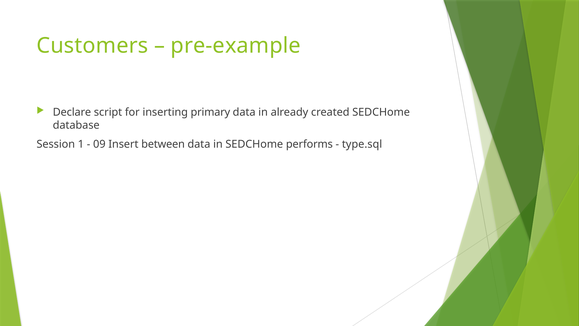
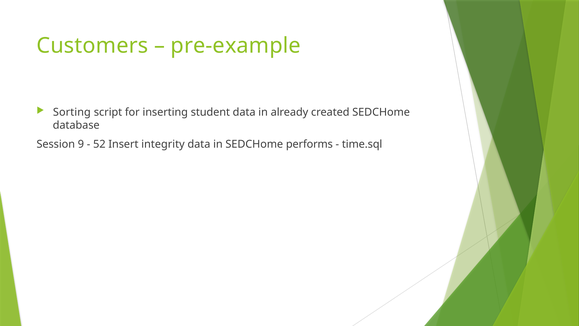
Declare: Declare -> Sorting (72, 112)
primary: primary -> student (210, 112)
1: 1 -> 9 (81, 144)
09: 09 -> 52 (99, 144)
between: between -> integrity (163, 144)
type.sql: type.sql -> time.sql (362, 144)
